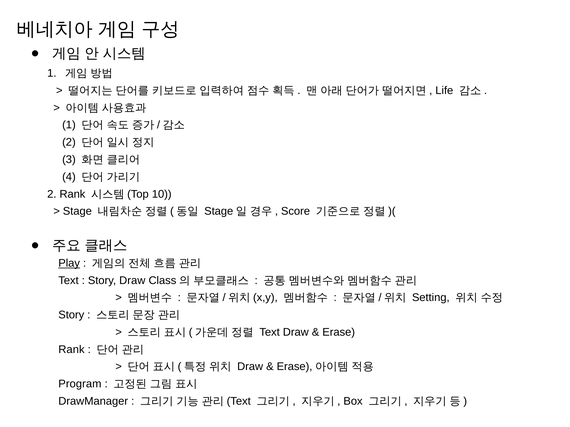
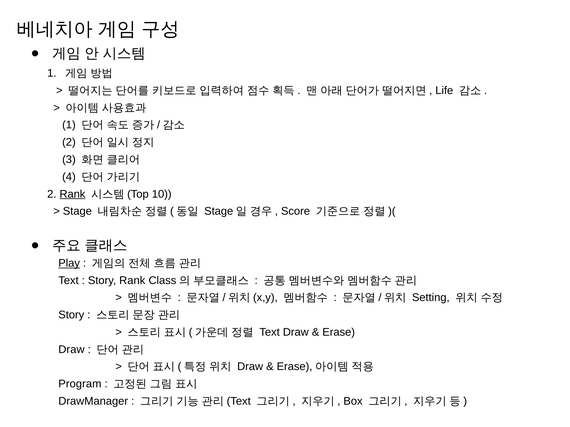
Rank underline: none -> present (72, 194)
Story Draw: Draw -> Rank (132, 281)
Rank: Rank -> Draw (71, 350)
